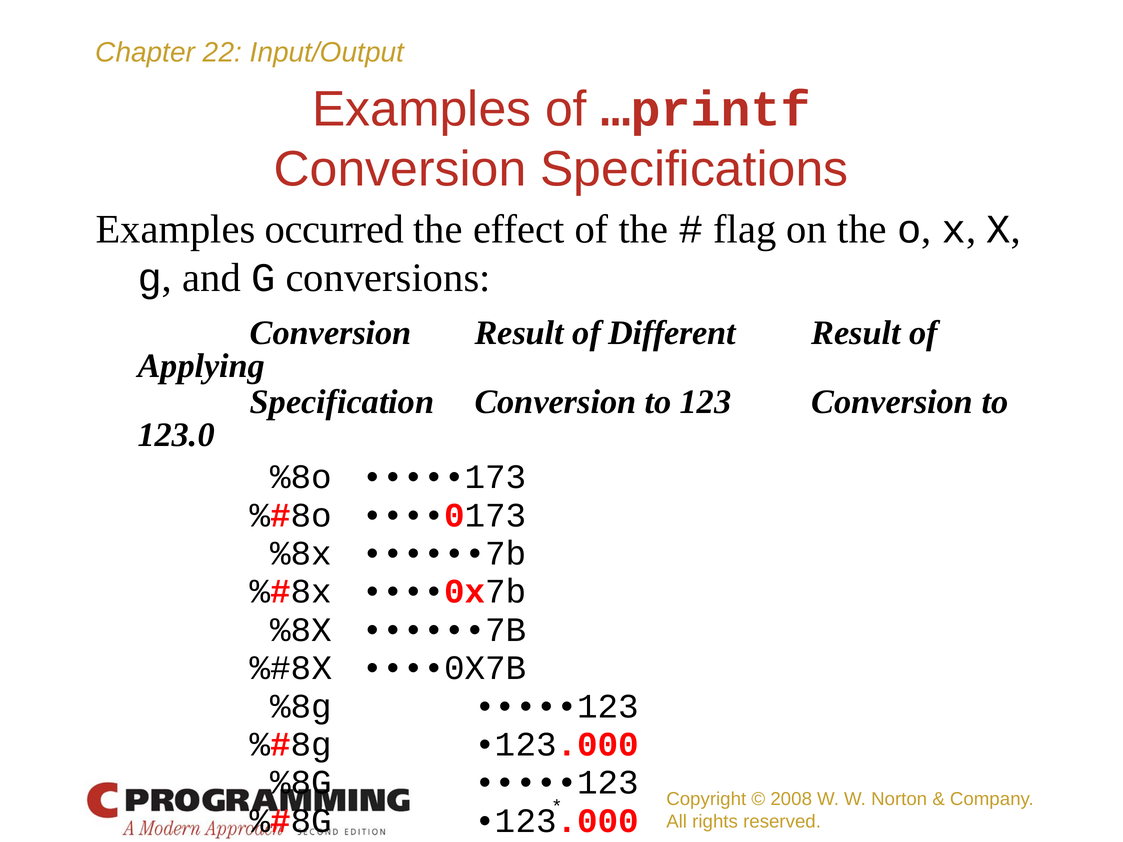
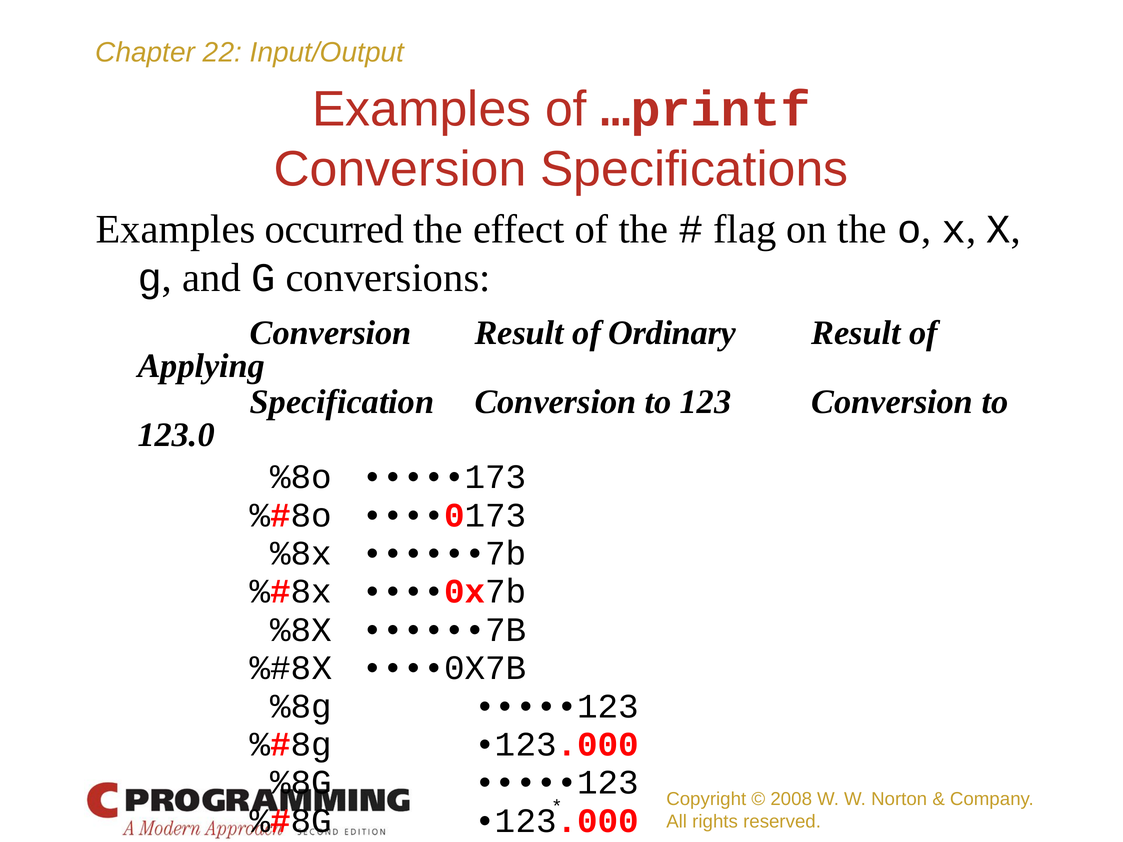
Different: Different -> Ordinary (672, 333)
